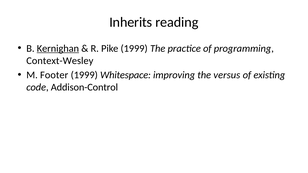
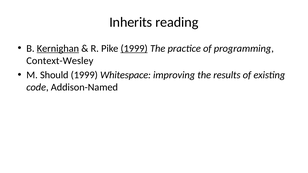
1999 underline: none -> present (134, 48)
Footer: Footer -> Should (54, 75)
versus: versus -> results (227, 75)
Addison-Control: Addison-Control -> Addison-Named (84, 87)
